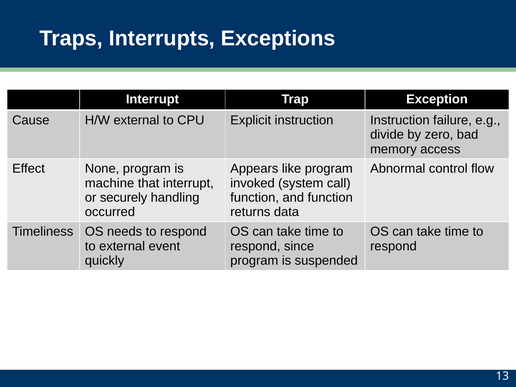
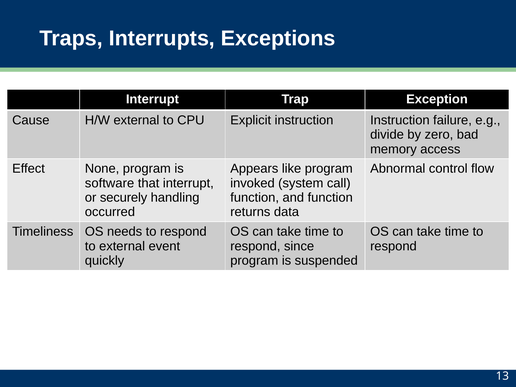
machine: machine -> software (110, 183)
